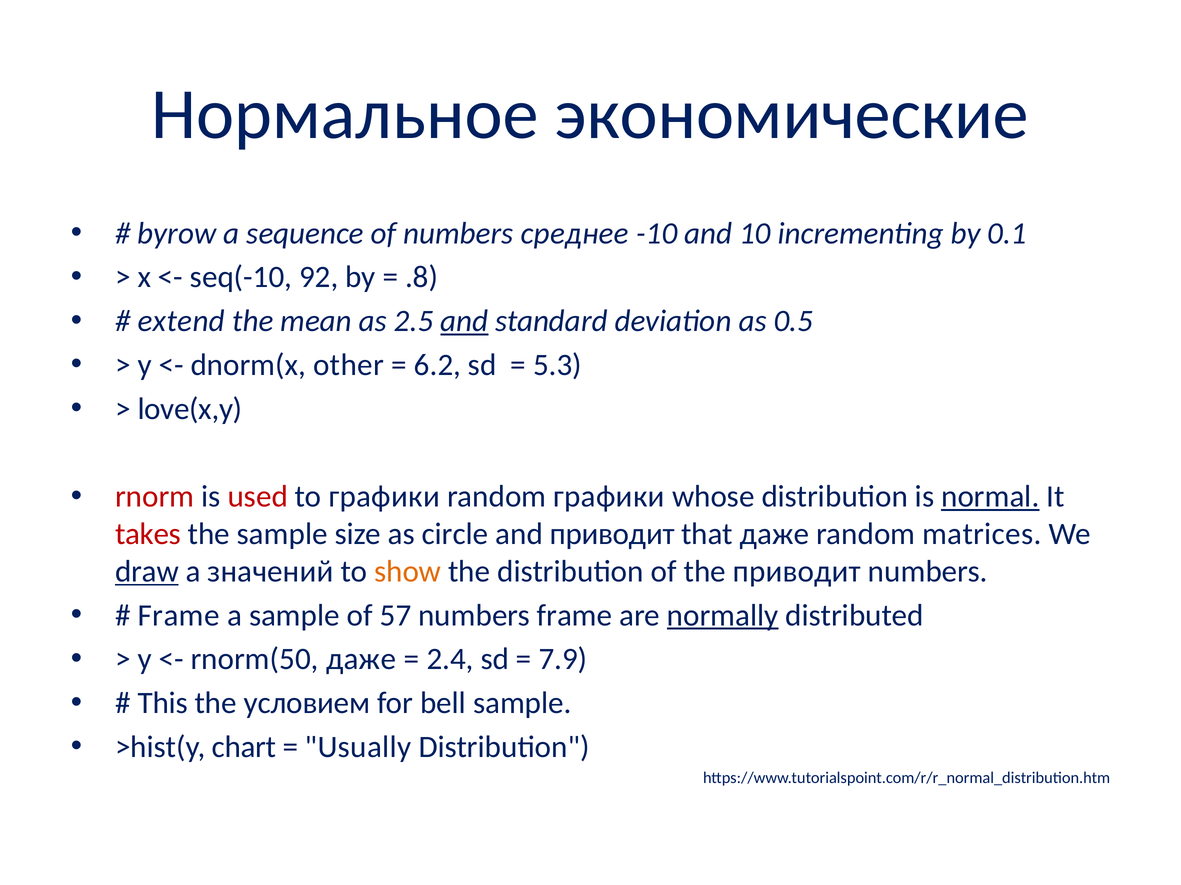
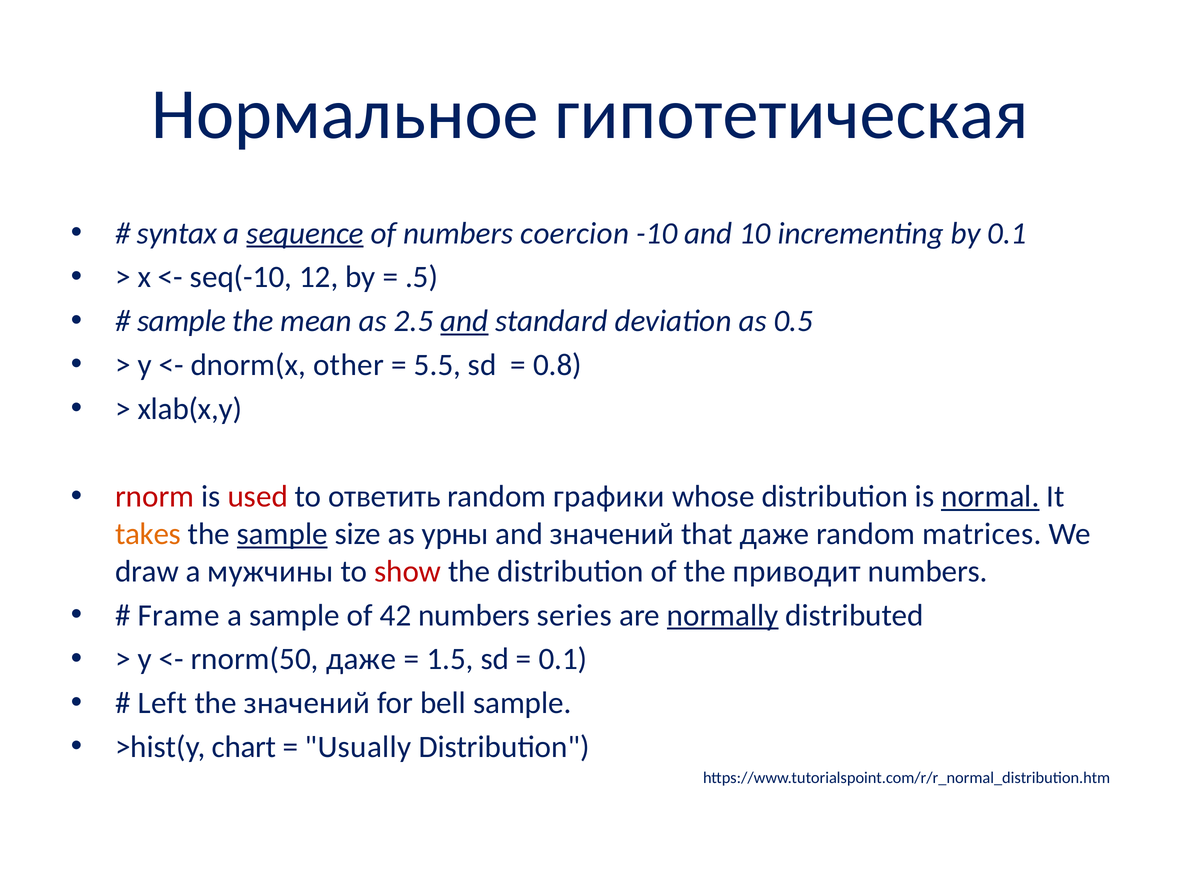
экономические: экономические -> гипотетическая (792, 114)
byrow: byrow -> syntax (177, 233)
sequence underline: none -> present (305, 233)
среднее: среднее -> coercion (575, 233)
92: 92 -> 12 (319, 277)
.8: .8 -> .5 (422, 277)
extend: extend -> sample (182, 321)
6.2: 6.2 -> 5.5 (438, 365)
5.3: 5.3 -> 0.8 (557, 365)
love(x,y: love(x,y -> xlab(x,y (190, 409)
to графики: графики -> ответить (385, 497)
takes colour: red -> orange (148, 534)
sample underline: none -> present (282, 534)
circle: circle -> урны (455, 534)
and приводит: приводит -> значений (612, 534)
draw underline: present -> none (147, 572)
значений: значений -> мужчины (270, 572)
show colour: orange -> red (408, 572)
57: 57 -> 42 (396, 616)
numbers frame: frame -> series (574, 616)
2.4: 2.4 -> 1.5 (450, 660)
7.9: 7.9 -> 0.1 (563, 660)
This: This -> Left (162, 704)
the условием: условием -> значений (307, 704)
